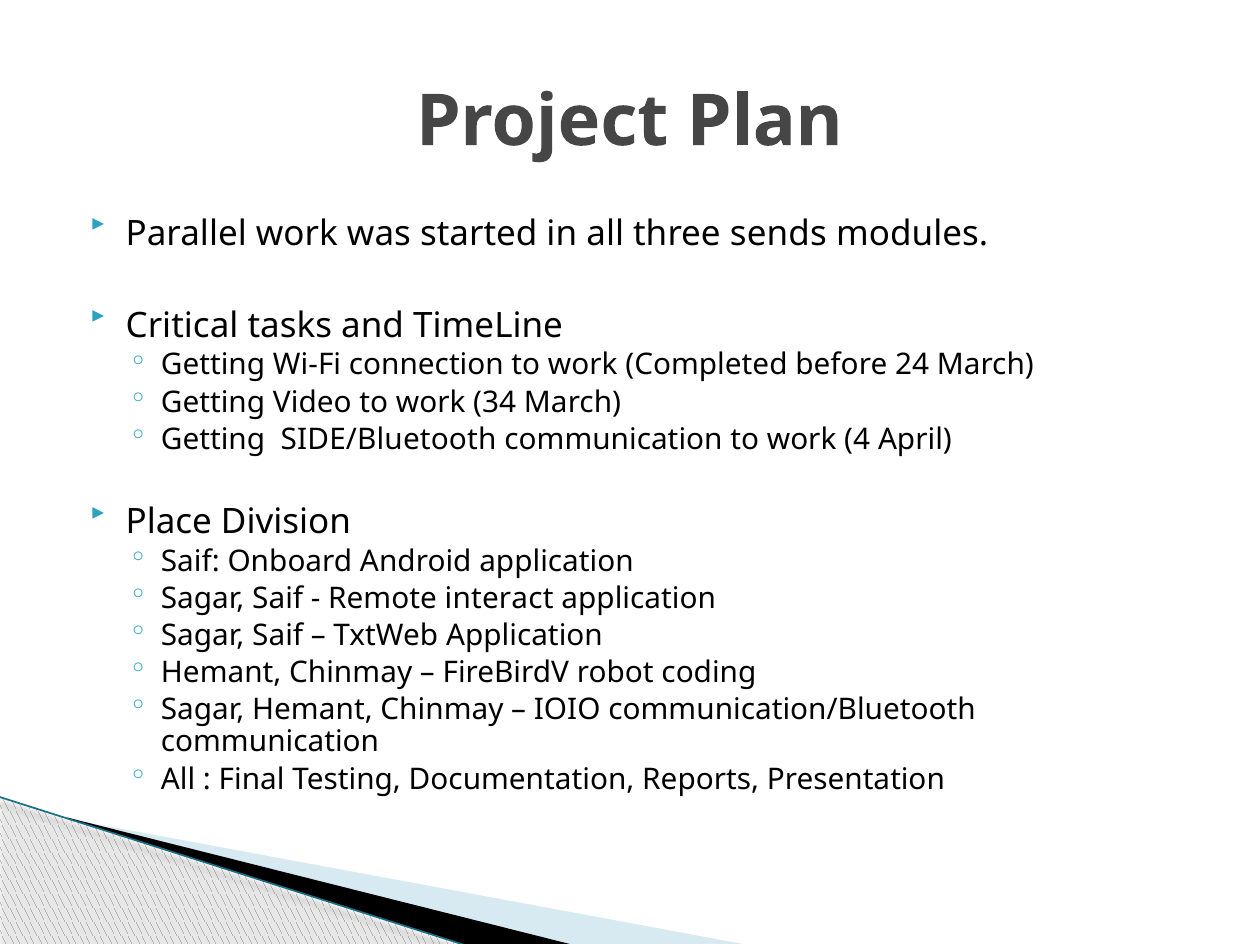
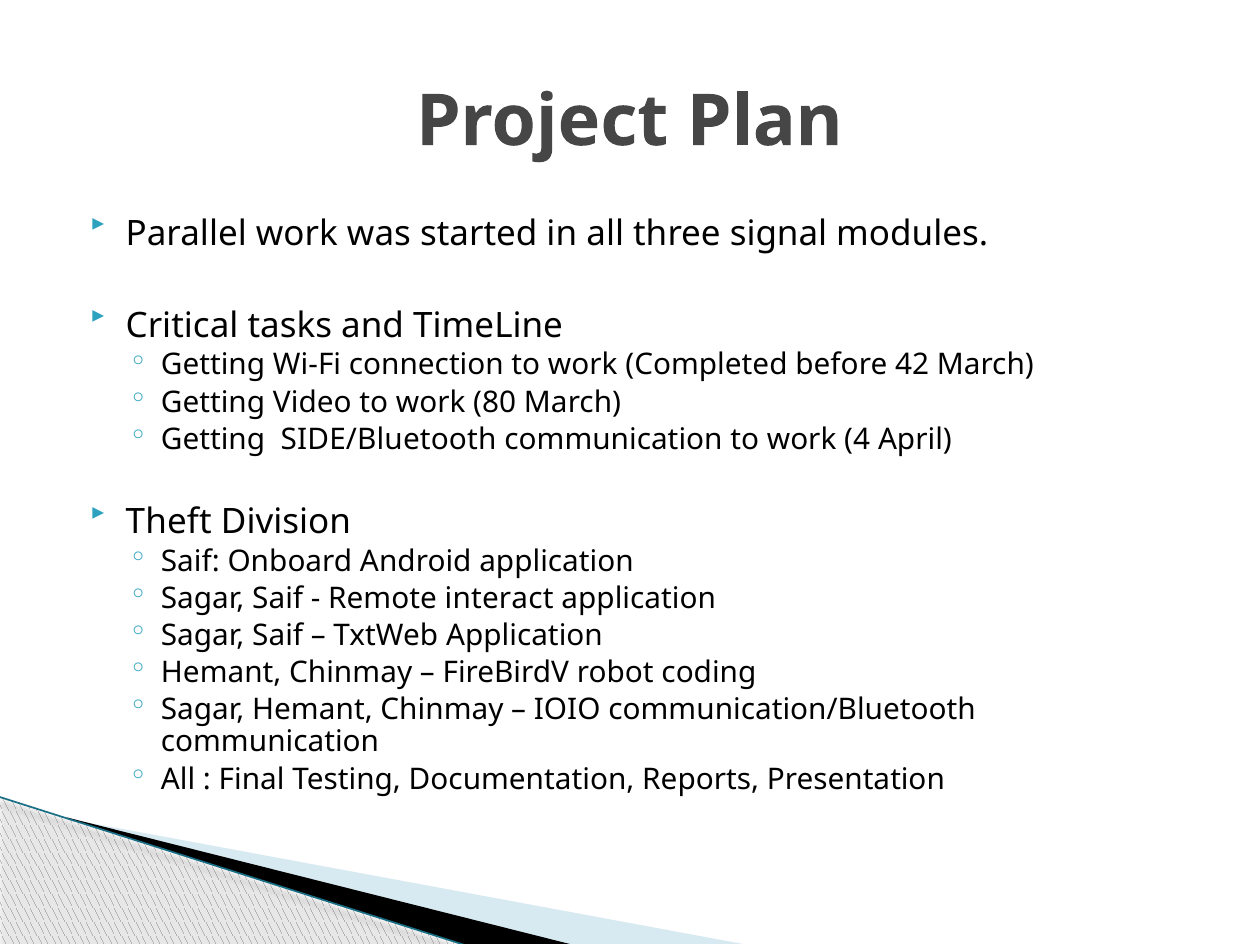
sends: sends -> signal (778, 234)
24: 24 -> 42 (912, 365)
34: 34 -> 80 (495, 402)
Place: Place -> Theft (169, 522)
